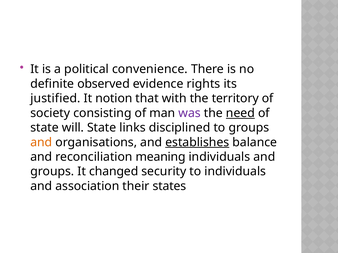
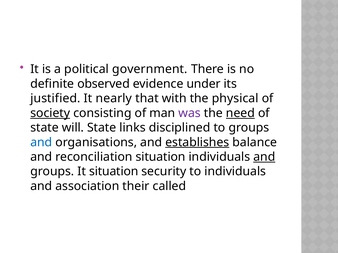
convenience: convenience -> government (150, 69)
rights: rights -> under (204, 84)
notion: notion -> nearly (114, 99)
territory: territory -> physical (235, 99)
society underline: none -> present (50, 113)
and colour: orange -> blue (41, 143)
reconciliation meaning: meaning -> situation (161, 157)
and underline: none -> present (264, 157)
It changed: changed -> situation (114, 172)
states: states -> called (169, 186)
